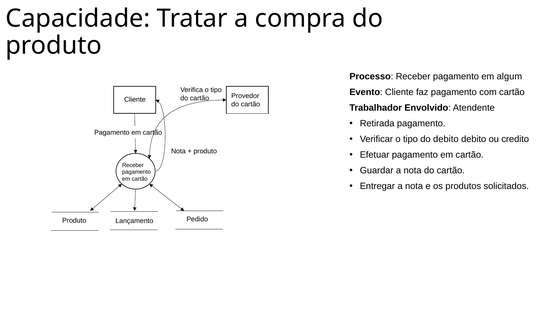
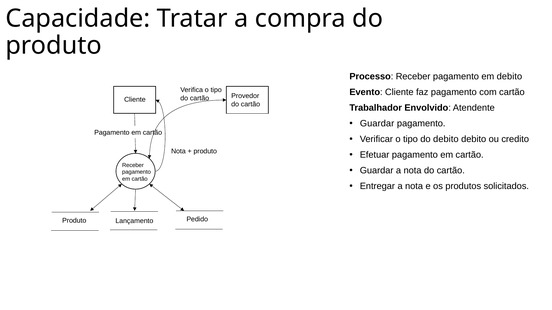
em algum: algum -> debito (509, 77)
Retirada: Retirada -> Guardar (377, 124)
